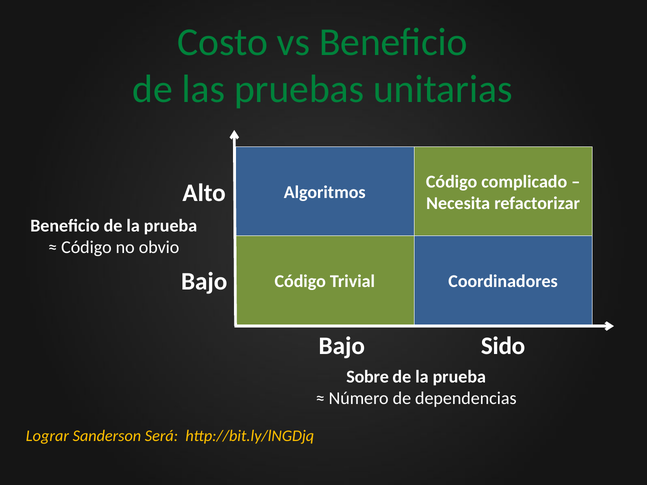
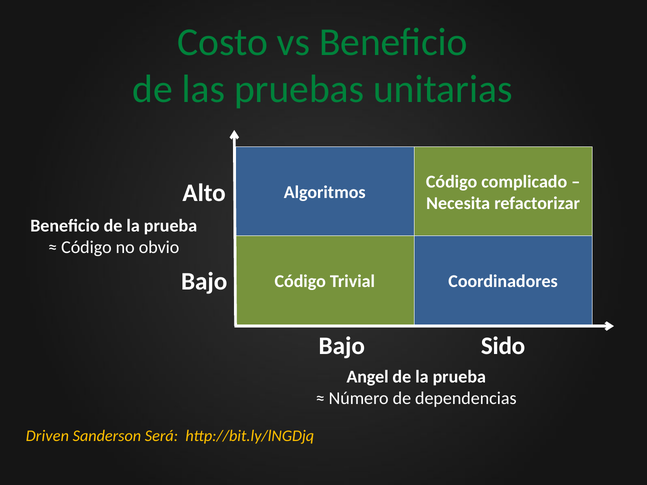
Sobre: Sobre -> Angel (368, 377)
Lograr: Lograr -> Driven (47, 436)
